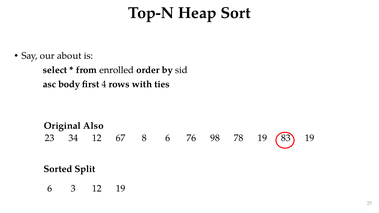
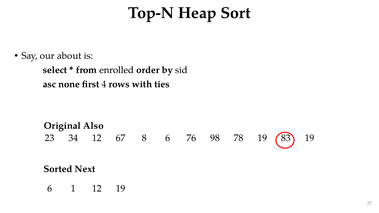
body: body -> none (69, 84)
Split: Split -> Next (85, 169)
3: 3 -> 1 (73, 189)
